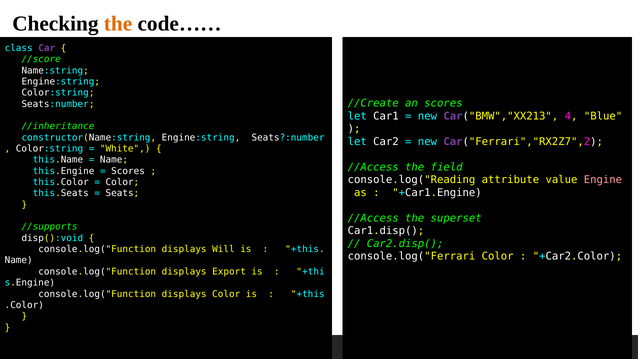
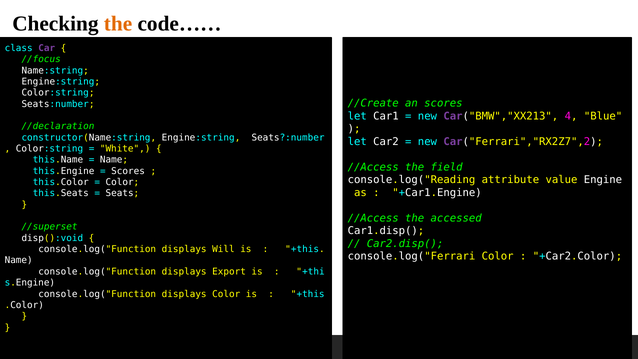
//score: //score -> //focus (41, 59)
//inheritance: //inheritance -> //declaration (58, 126)
Engine colour: pink -> white (603, 180)
superset: superset -> accessed (456, 218)
//supports: //supports -> //superset (50, 227)
